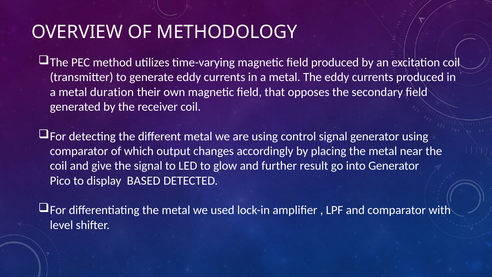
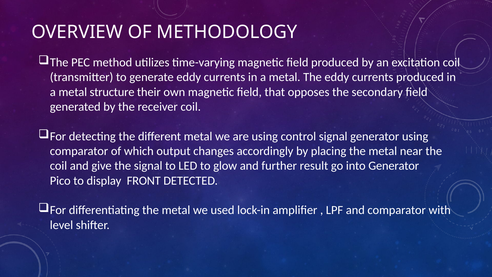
duration: duration -> structure (112, 92)
BASED: BASED -> FRONT (144, 180)
